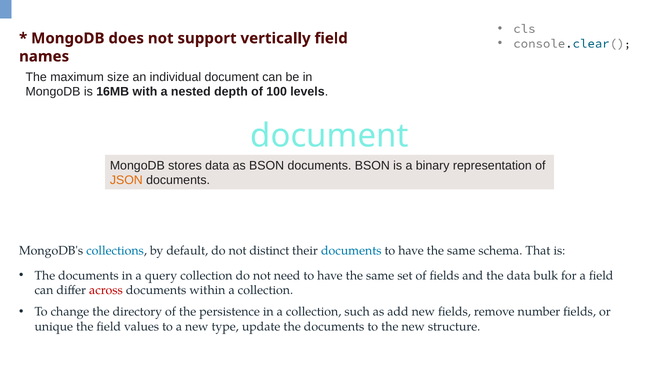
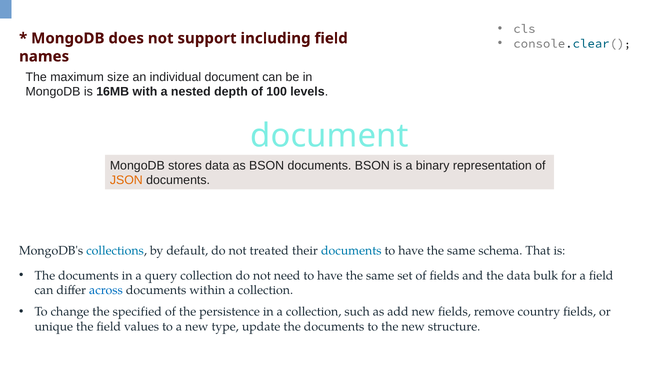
vertically: vertically -> including (276, 38)
distinct: distinct -> treated (269, 251)
across colour: red -> blue (106, 290)
directory: directory -> specified (137, 311)
number: number -> country (539, 311)
